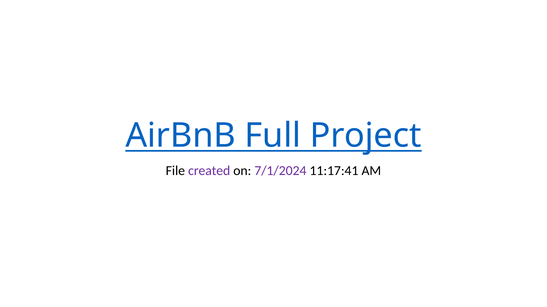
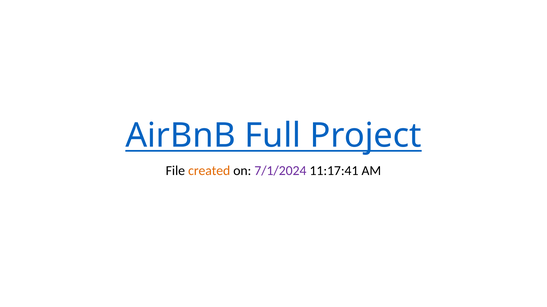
created colour: purple -> orange (209, 171)
